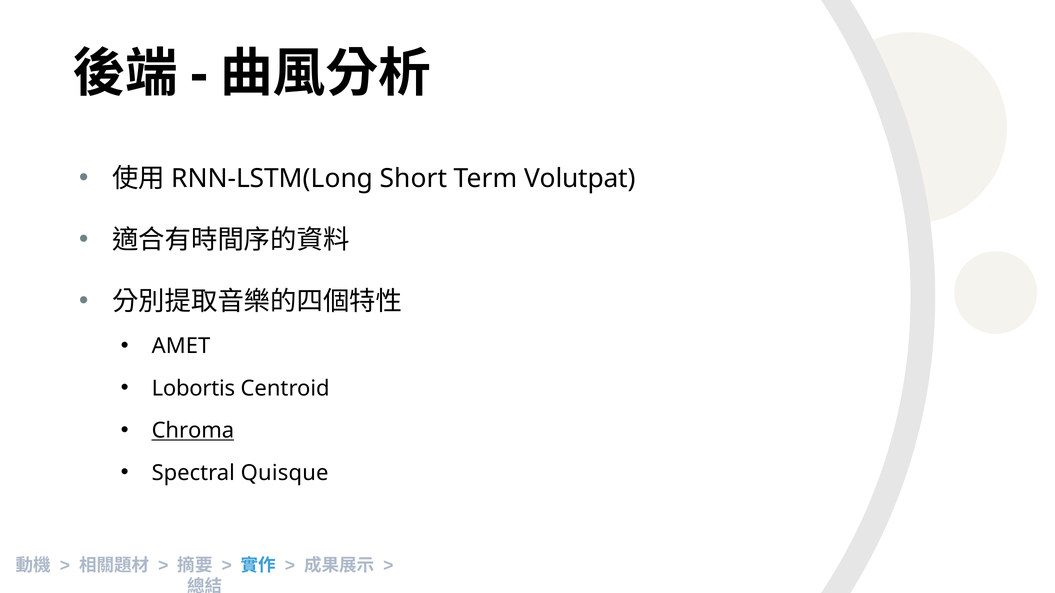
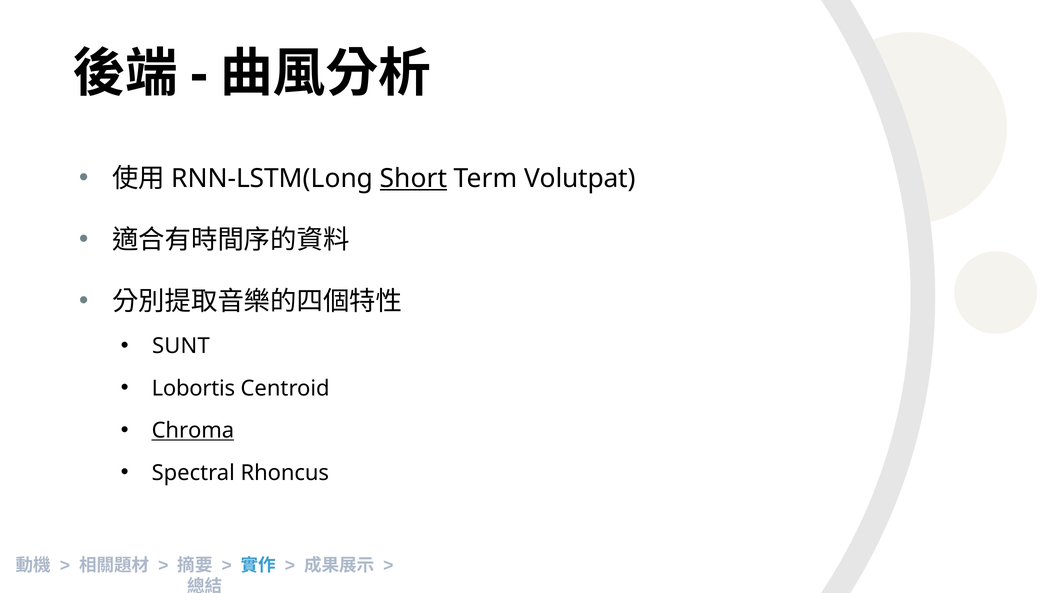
Short underline: none -> present (414, 179)
AMET: AMET -> SUNT (181, 346)
Quisque: Quisque -> Rhoncus (285, 473)
